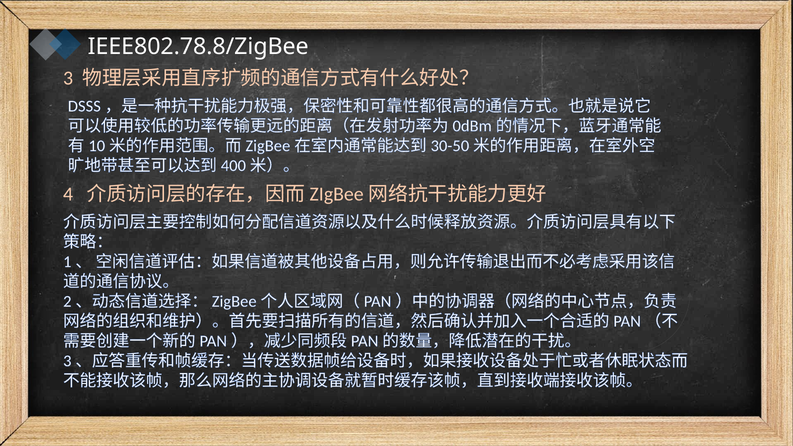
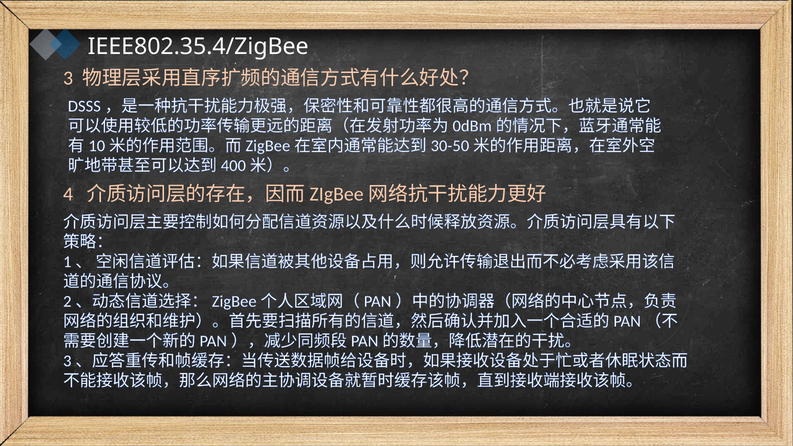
IEEE802.78.8/ZigBee: IEEE802.78.8/ZigBee -> IEEE802.35.4/ZigBee (198, 47)
